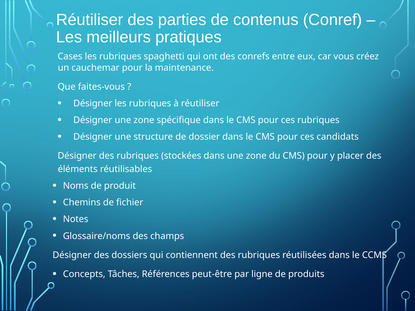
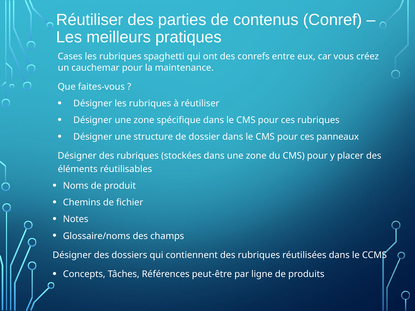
candidats: candidats -> panneaux (338, 137)
